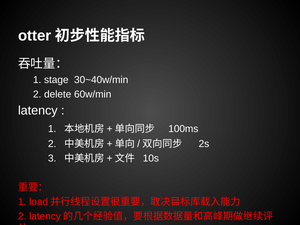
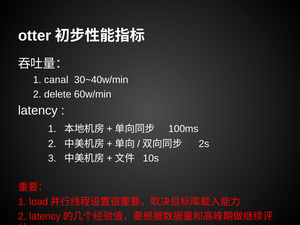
stage: stage -> canal (56, 80)
